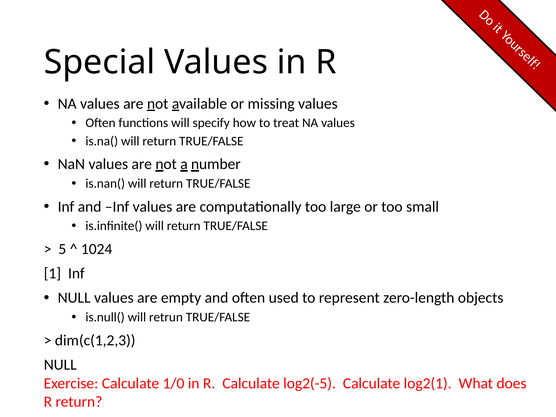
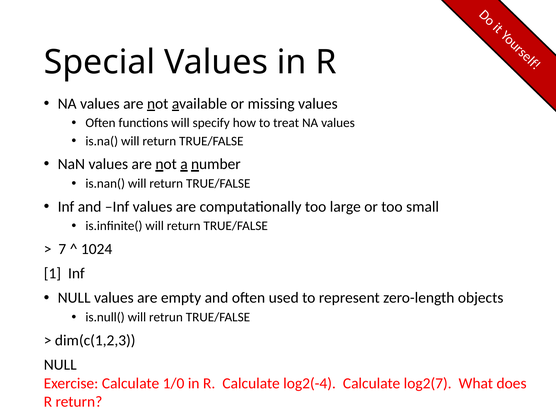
5: 5 -> 7 (62, 249)
log2(-5: log2(-5 -> log2(-4 (310, 383)
log2(1: log2(1 -> log2(7 (428, 383)
